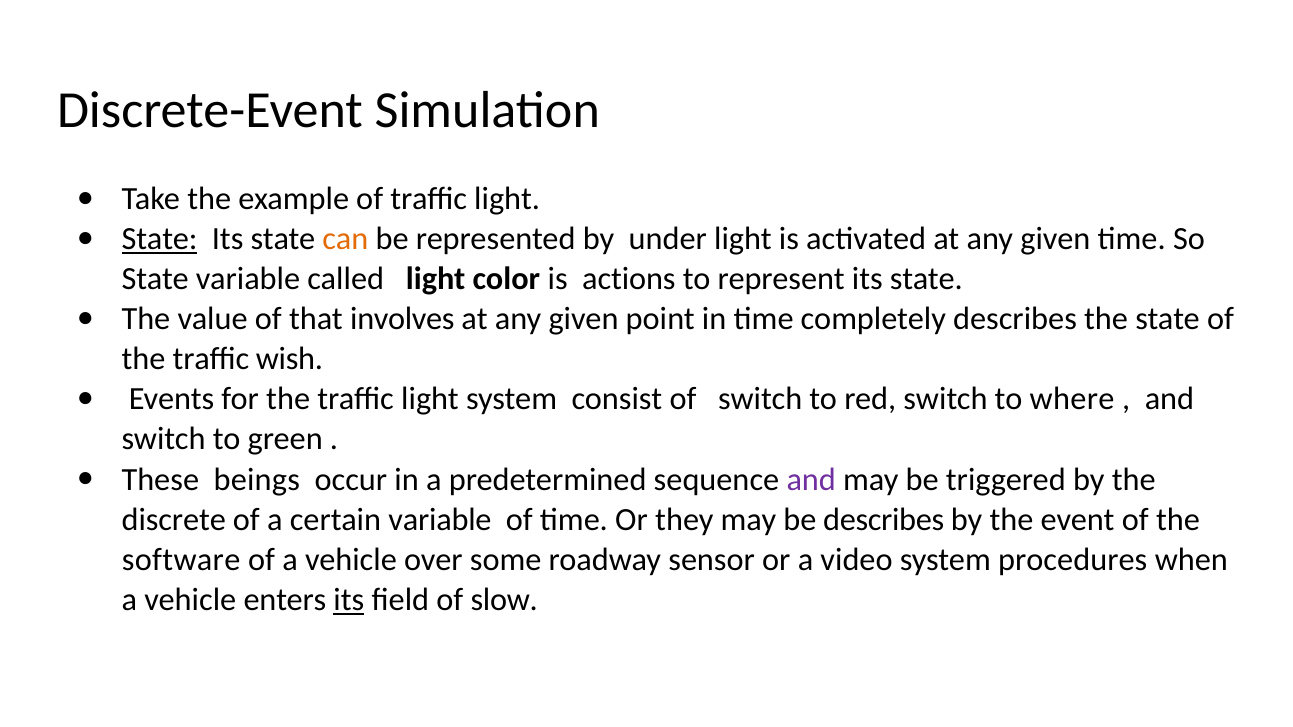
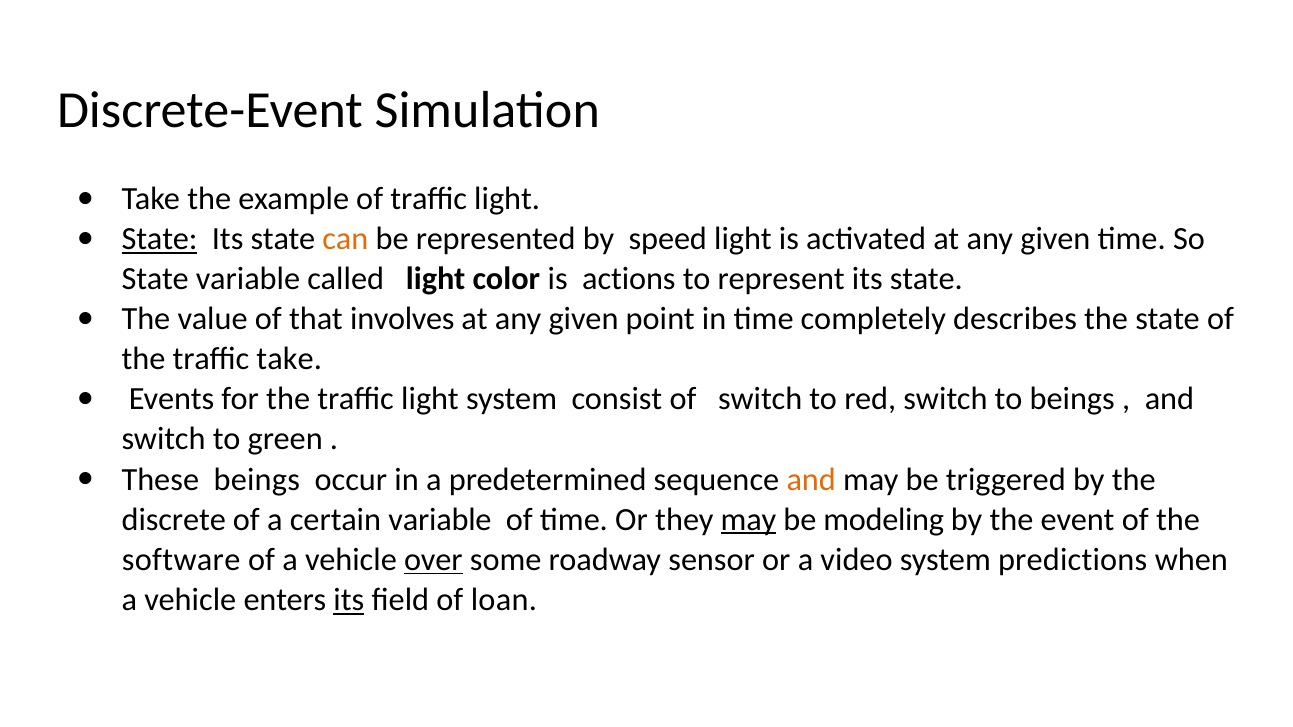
under: under -> speed (668, 239)
traffic wish: wish -> take (289, 359)
to where: where -> beings (1072, 399)
and colour: purple -> orange (811, 480)
may underline: none -> present (748, 520)
be describes: describes -> modeling (884, 520)
over underline: none -> present (433, 560)
procedures: procedures -> predictions (1073, 560)
slow: slow -> loan (504, 600)
